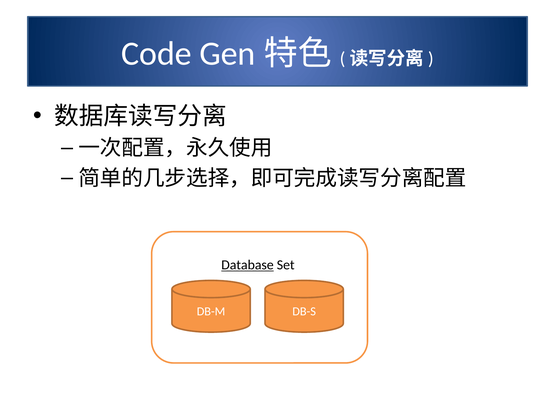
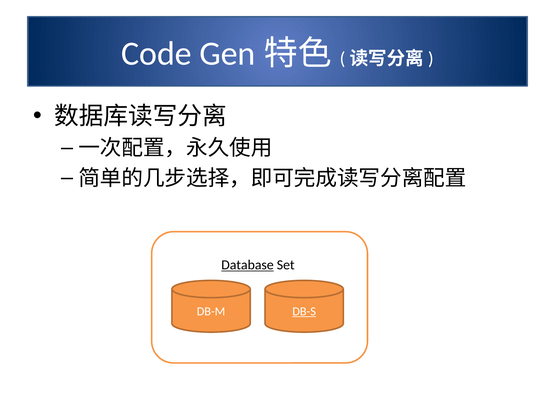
DB-S underline: none -> present (304, 312)
